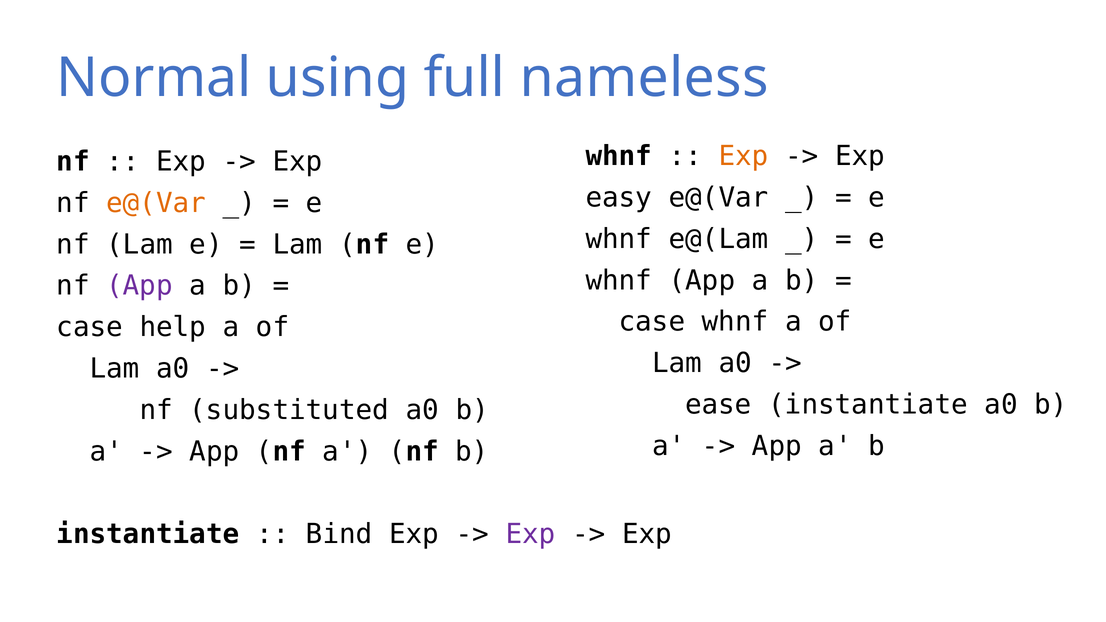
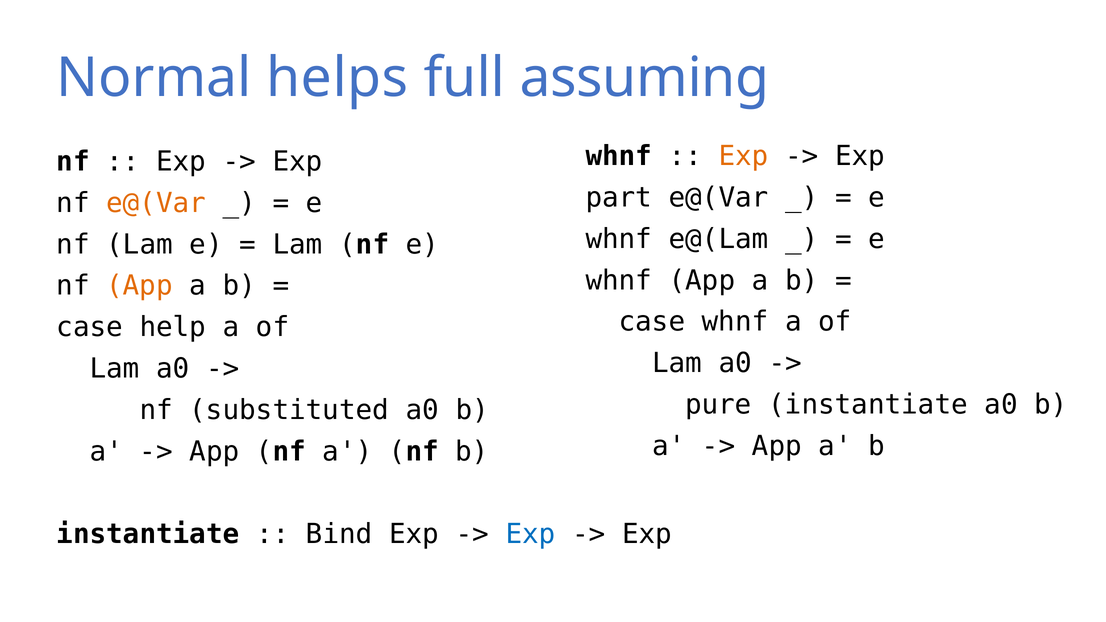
using: using -> helps (337, 78)
nameless: nameless -> assuming (644, 78)
easy: easy -> part (619, 198)
App colour: purple -> orange (139, 286)
ease: ease -> pure (718, 405)
Exp colour: purple -> blue (531, 534)
